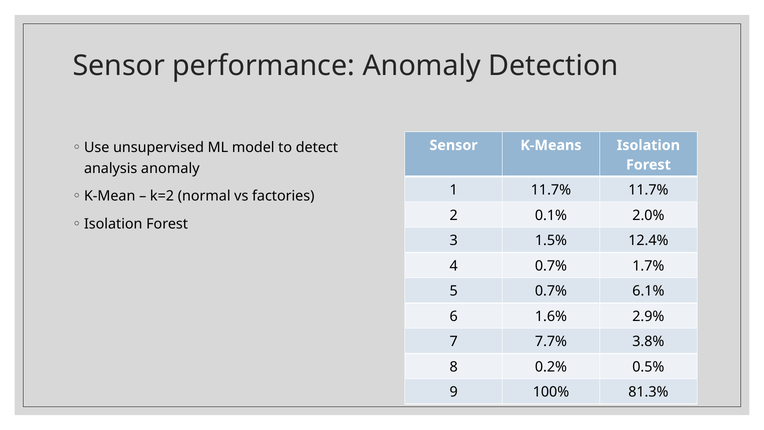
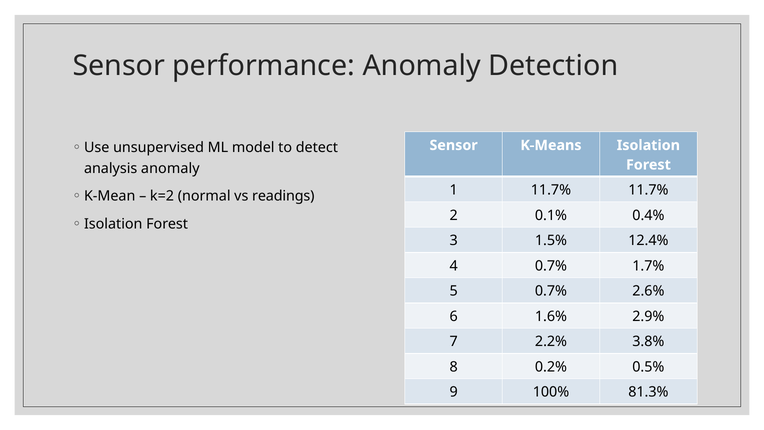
factories: factories -> readings (283, 196)
2.0%: 2.0% -> 0.4% (648, 215)
6.1%: 6.1% -> 2.6% (648, 291)
7.7%: 7.7% -> 2.2% (551, 341)
